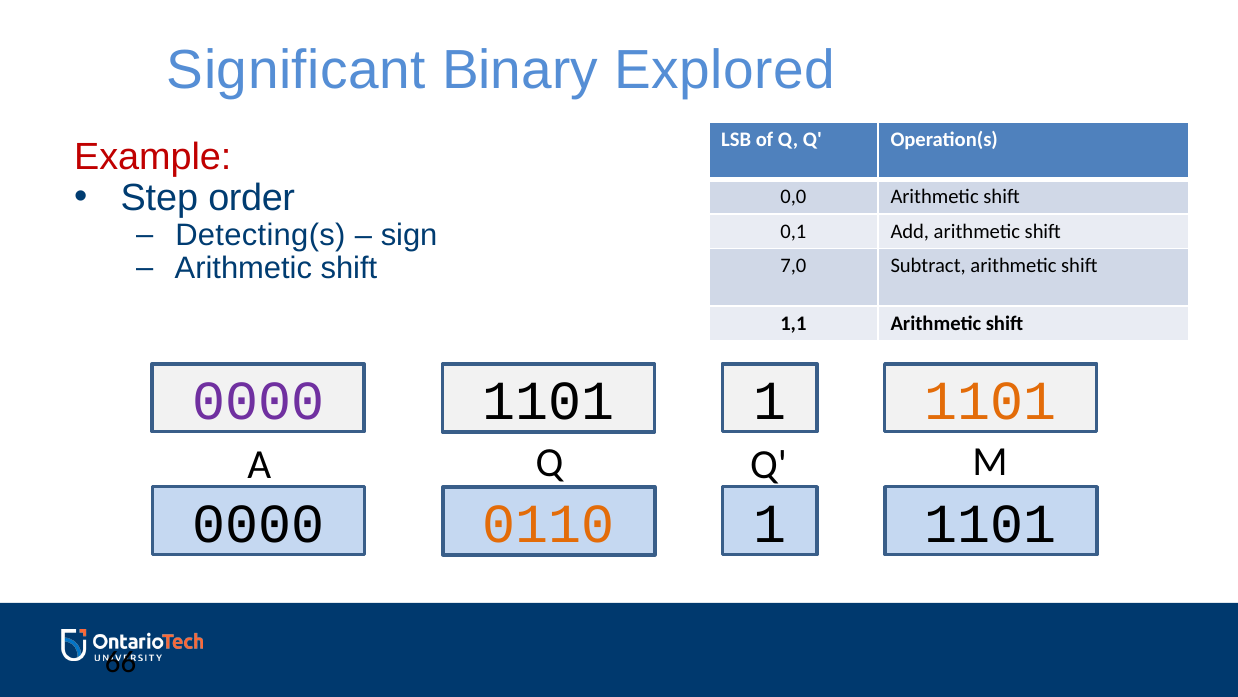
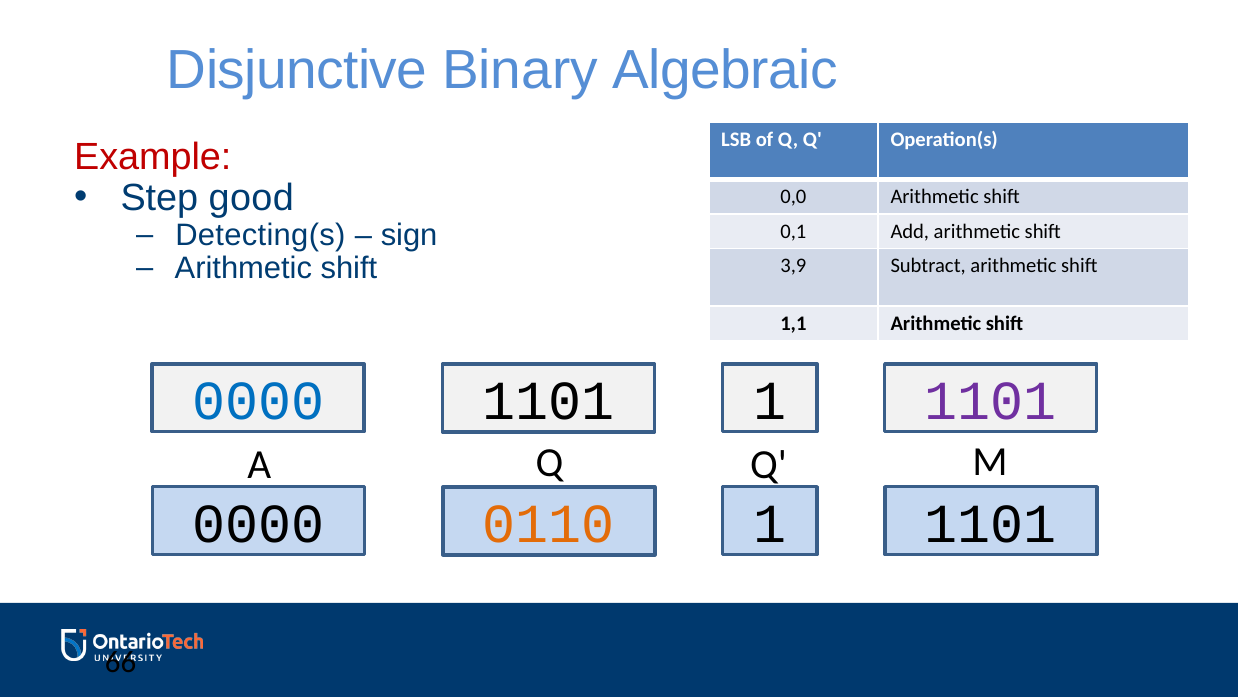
Significant: Significant -> Disjunctive (297, 70)
Explored: Explored -> Algebraic (725, 70)
order: order -> good (251, 198)
7,0: 7,0 -> 3,9 (793, 266)
0000 colour: purple -> blue (258, 401)
1101 colour: orange -> purple (991, 401)
